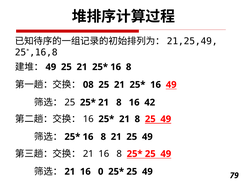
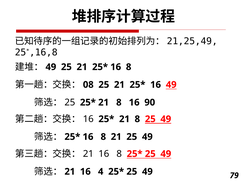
42: 42 -> 90 (150, 102)
0: 0 -> 4 (101, 171)
